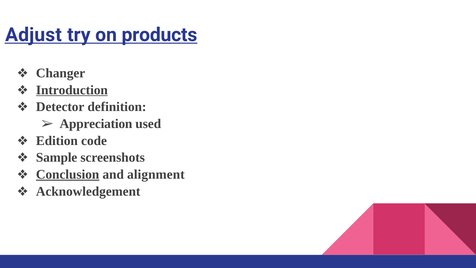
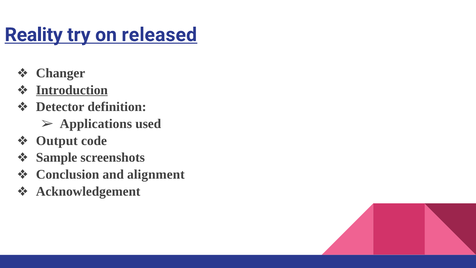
Adjust: Adjust -> Reality (34, 35)
products: products -> released (159, 35)
Appreciation: Appreciation -> Applications (96, 124)
Edition: Edition -> Output (57, 141)
Conclusion underline: present -> none (68, 174)
